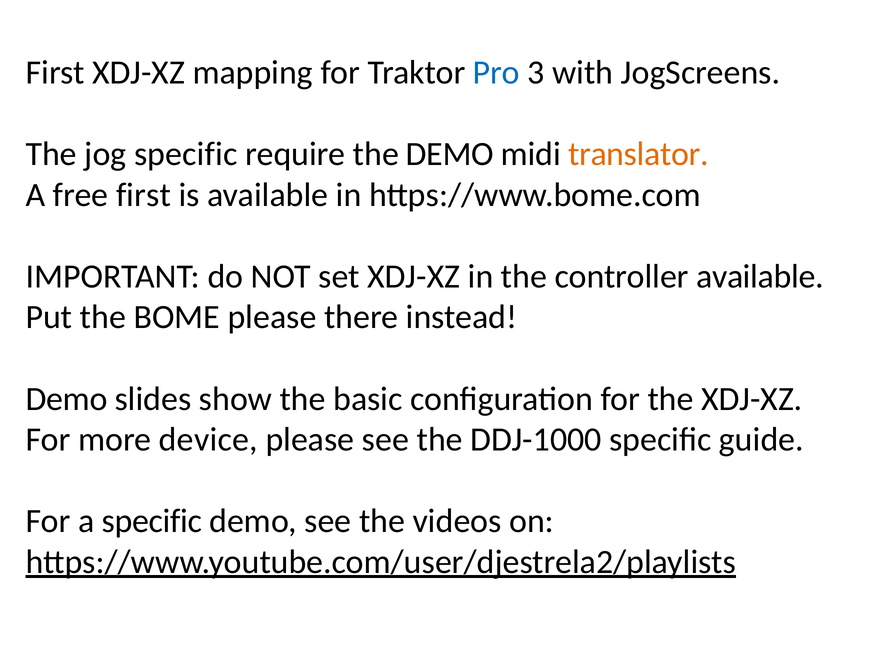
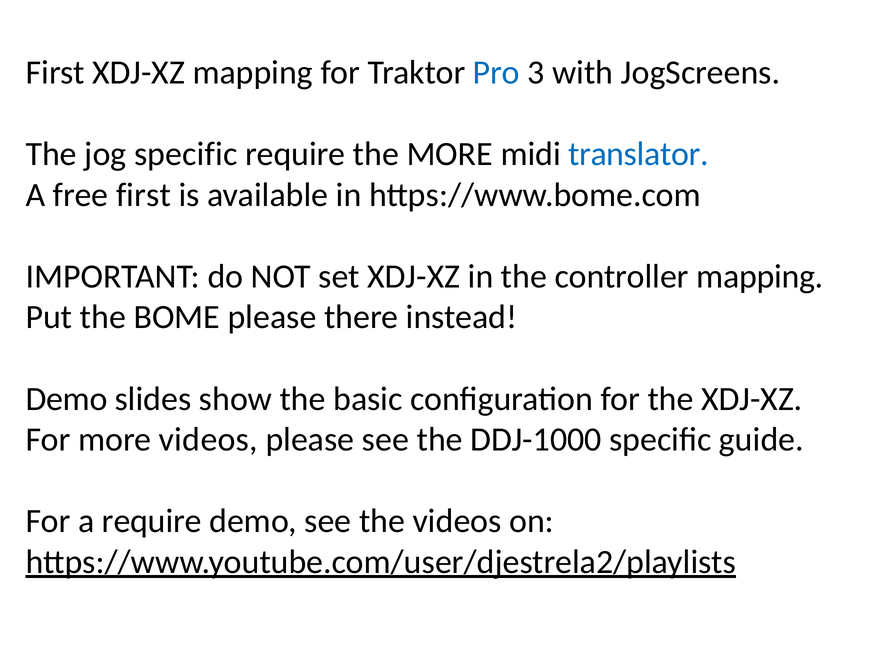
the DEMO: DEMO -> MORE (450, 154)
translator colour: orange -> blue (638, 154)
controller available: available -> mapping (760, 276)
more device: device -> videos (208, 439)
a specific: specific -> require (152, 521)
